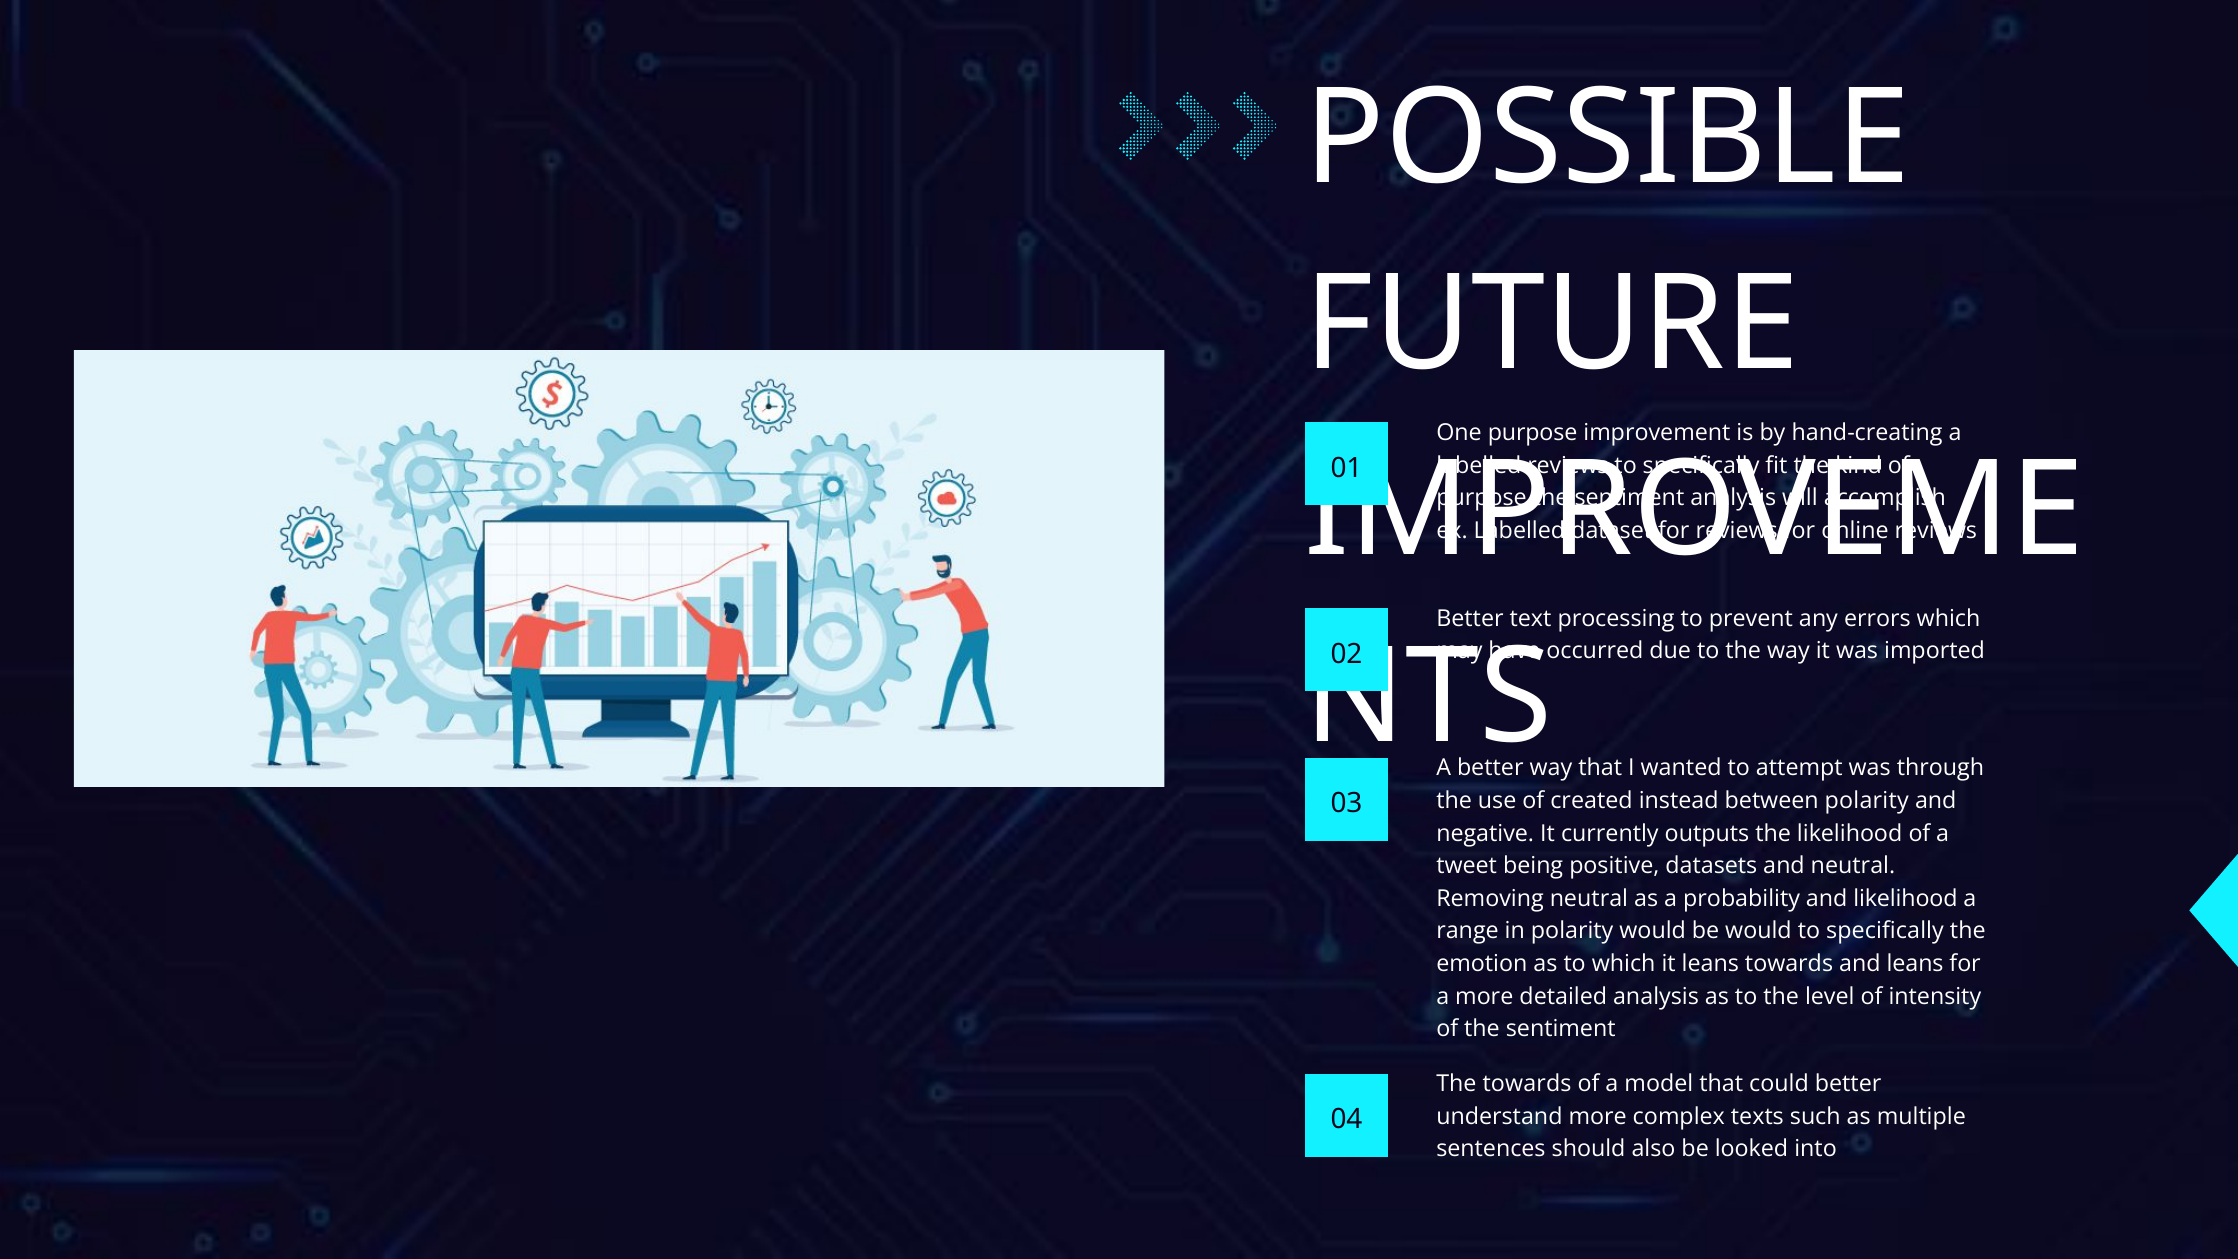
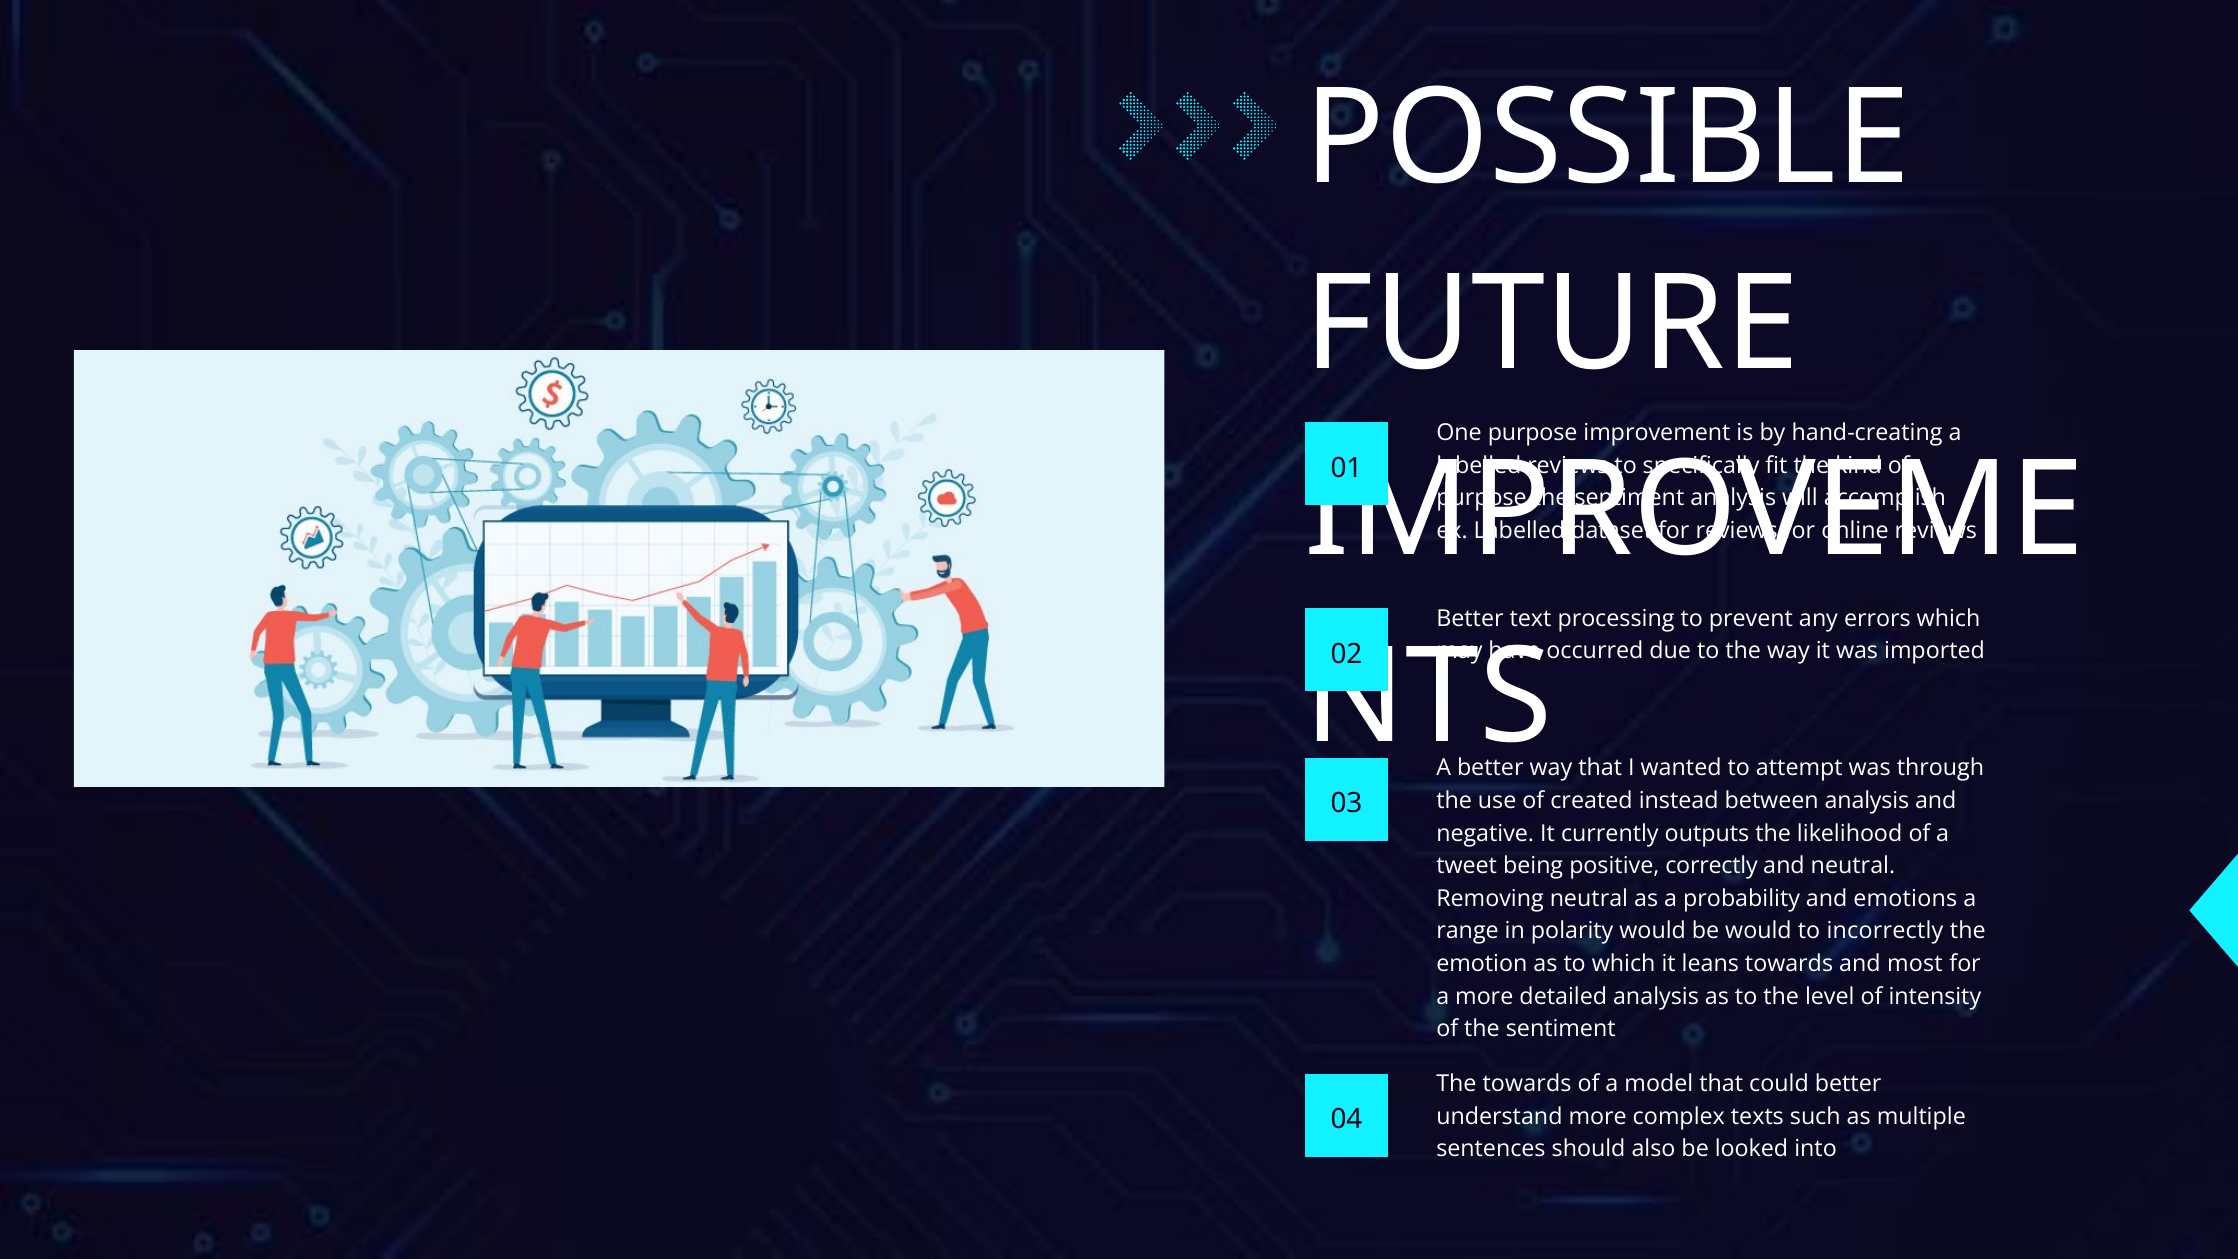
between polarity: polarity -> analysis (1867, 801)
datasets: datasets -> correctly (1711, 866)
and likelihood: likelihood -> emotions (1905, 899)
specifically: specifically -> incorrectly (1885, 931)
and leans: leans -> most (1915, 964)
